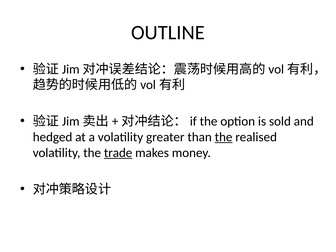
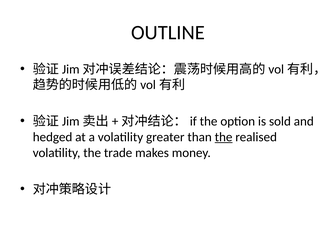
trade underline: present -> none (118, 153)
